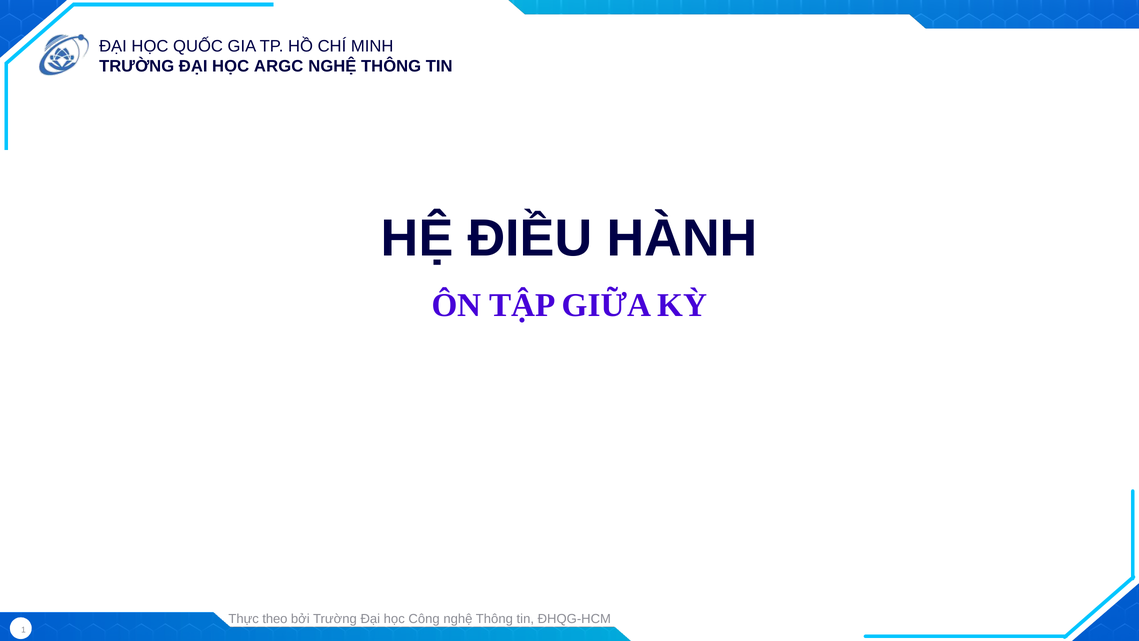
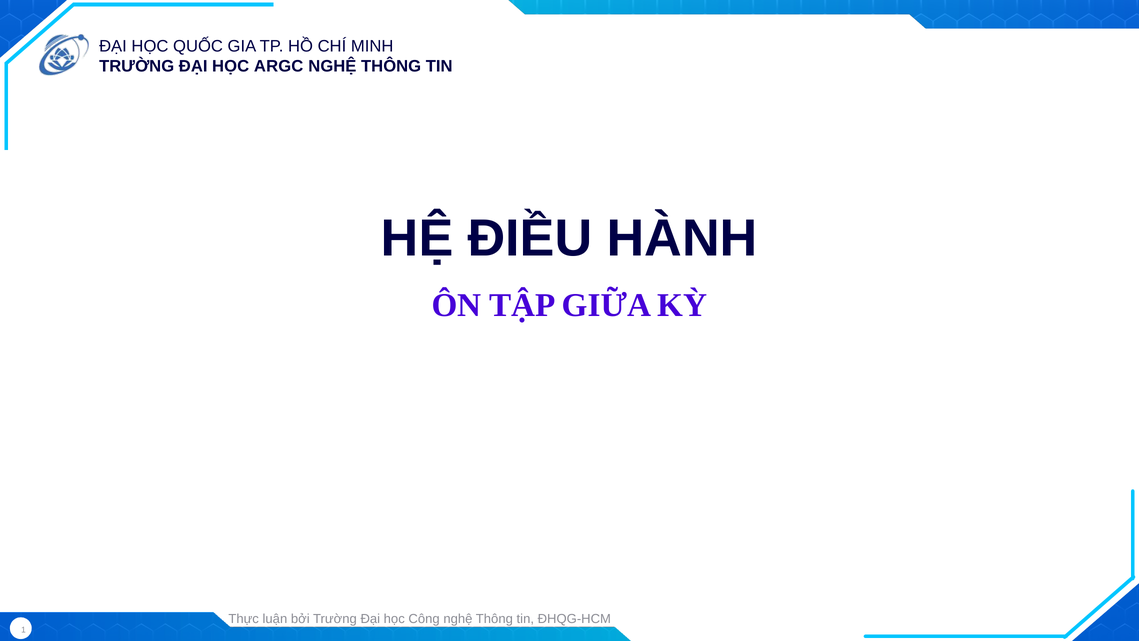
theo: theo -> luận (275, 618)
